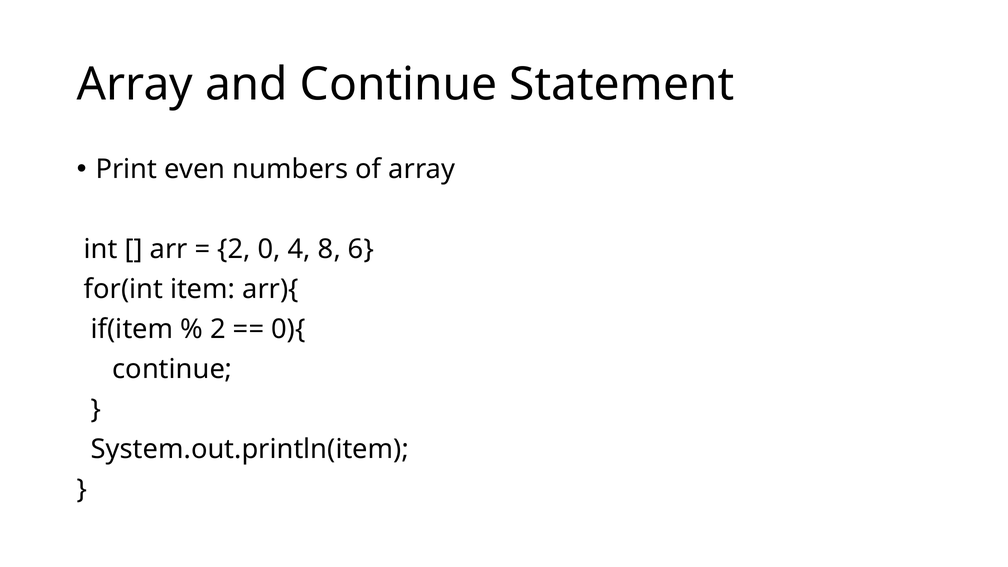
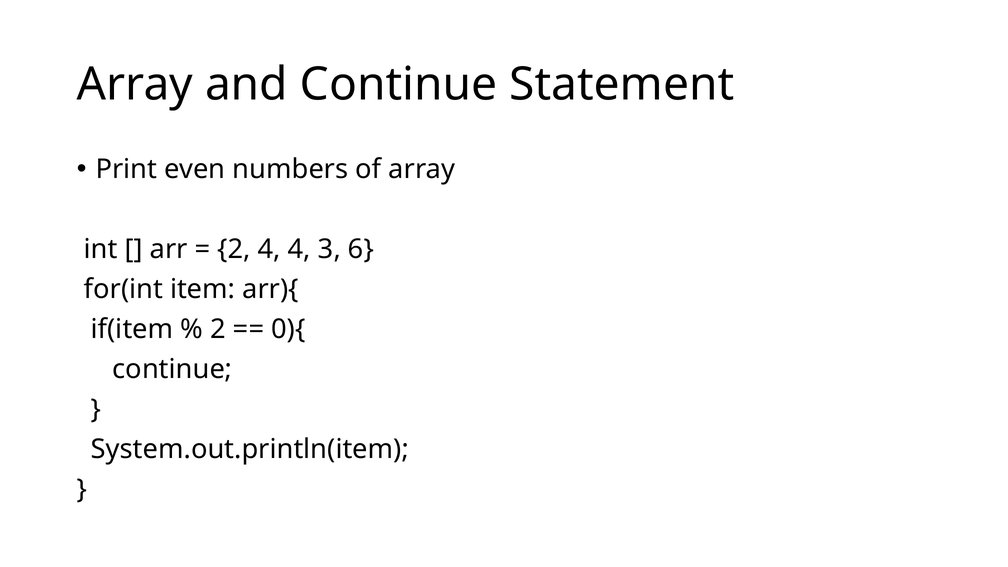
2 0: 0 -> 4 (269, 249)
8: 8 -> 3 (329, 249)
